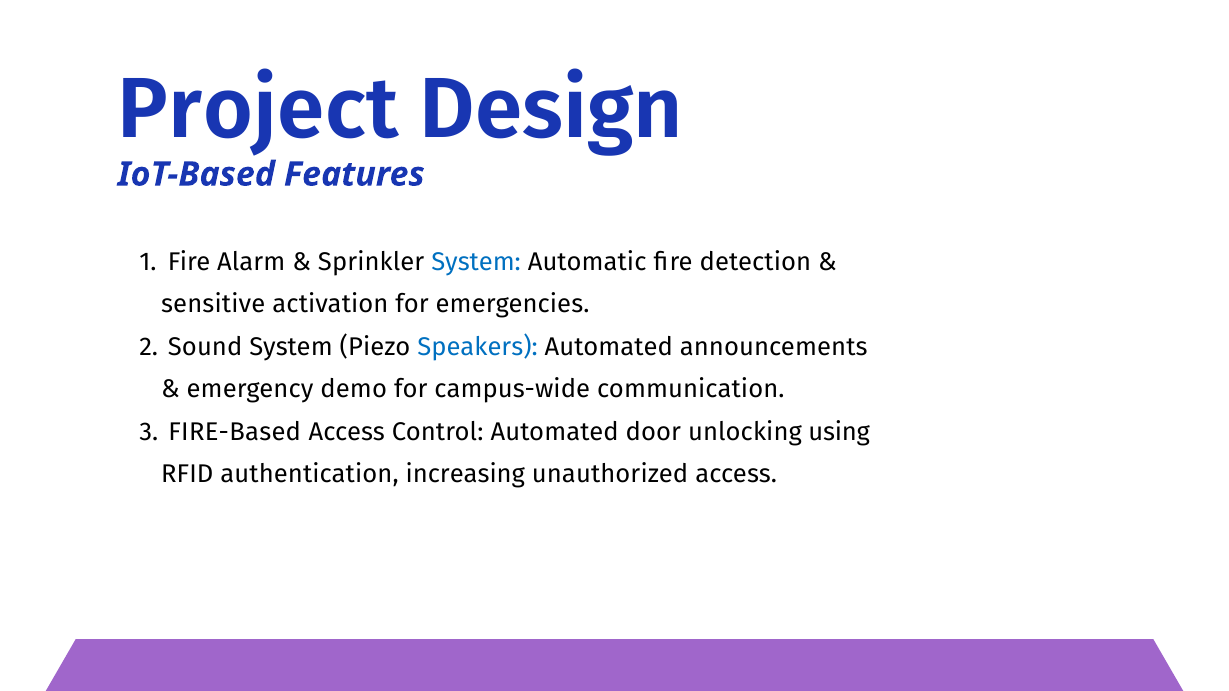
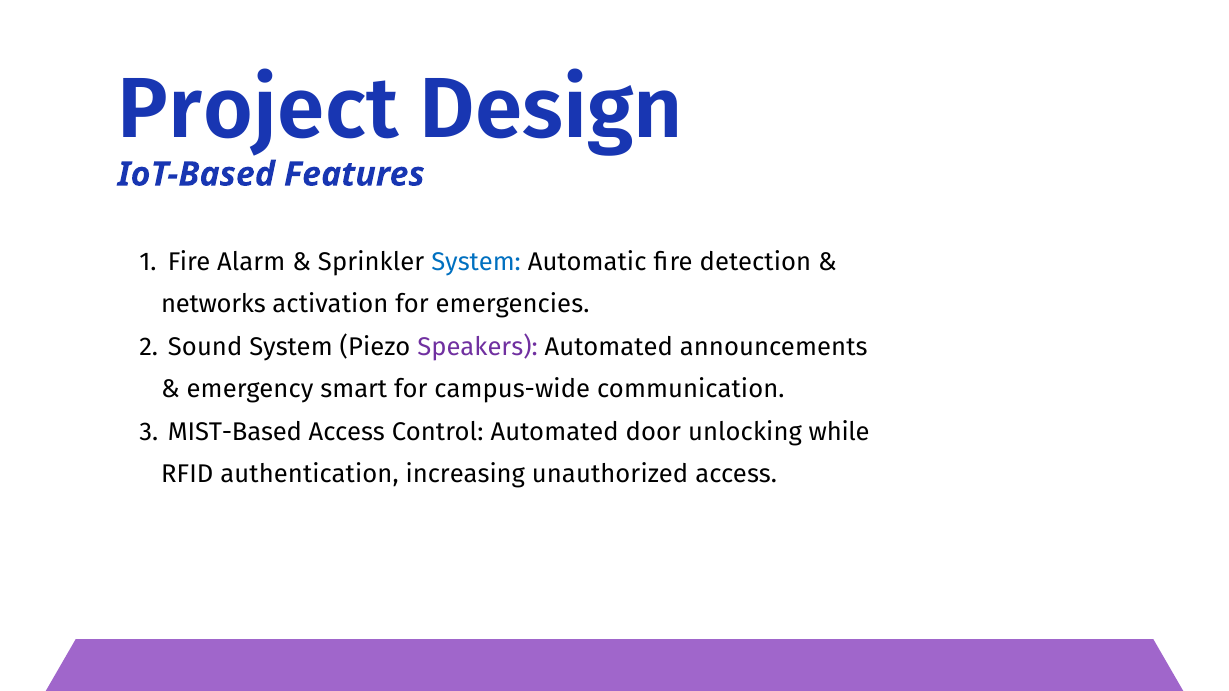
sensitive: sensitive -> networks (213, 305)
Speakers colour: blue -> purple (478, 347)
demo: demo -> smart (354, 390)
FIRE-Based: FIRE-Based -> MIST-Based (235, 432)
using: using -> while (839, 432)
